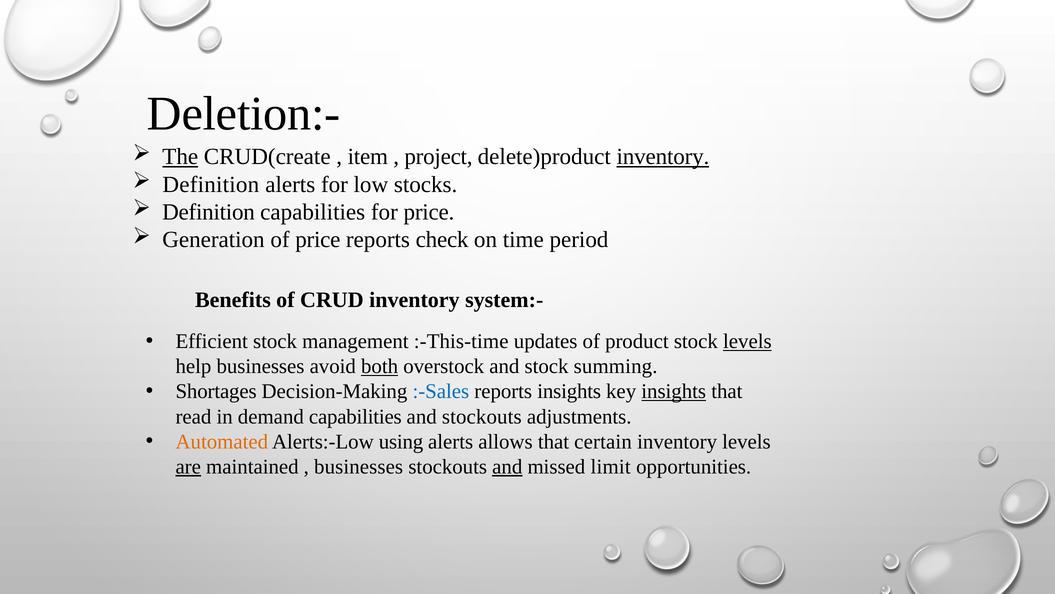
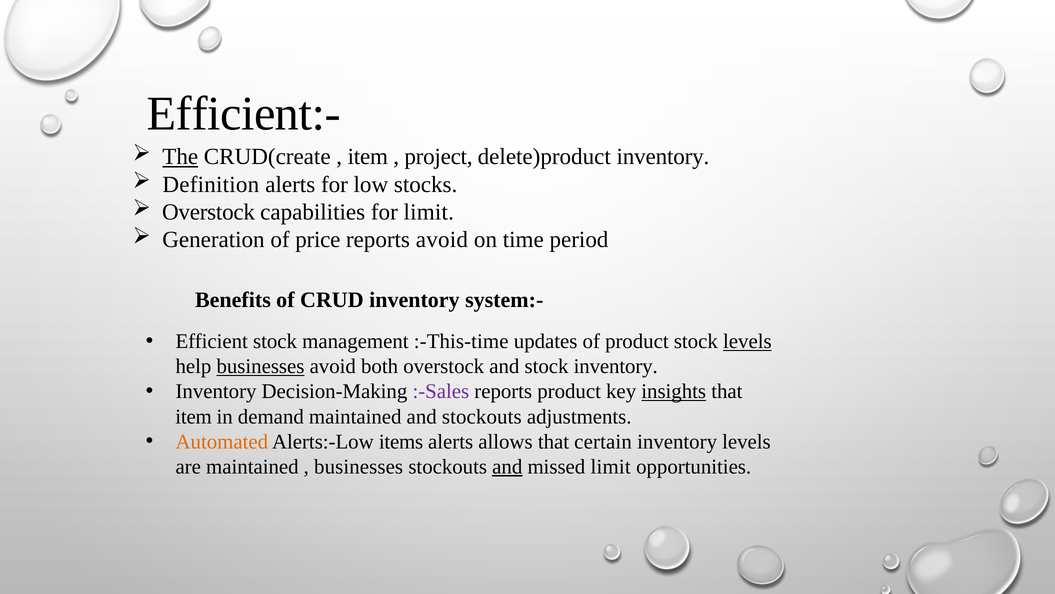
Deletion:-: Deletion:- -> Efficient:- (244, 113)
inventory underline: present -> none (663, 157)
Definition: Definition -> Overstock (209, 212)
for price: price -> limit (429, 212)
reports check: check -> avoid (442, 240)
businesses underline: none -> present (260, 366)
both underline: present -> none (380, 366)
stock summing: summing -> inventory (616, 366)
Shortages: Shortages -> Inventory (216, 391)
:-Sales colour: blue -> purple (441, 391)
reports insights: insights -> product (569, 391)
read: read -> item (194, 416)
demand capabilities: capabilities -> maintained (355, 416)
using: using -> items (401, 441)
are underline: present -> none (188, 466)
